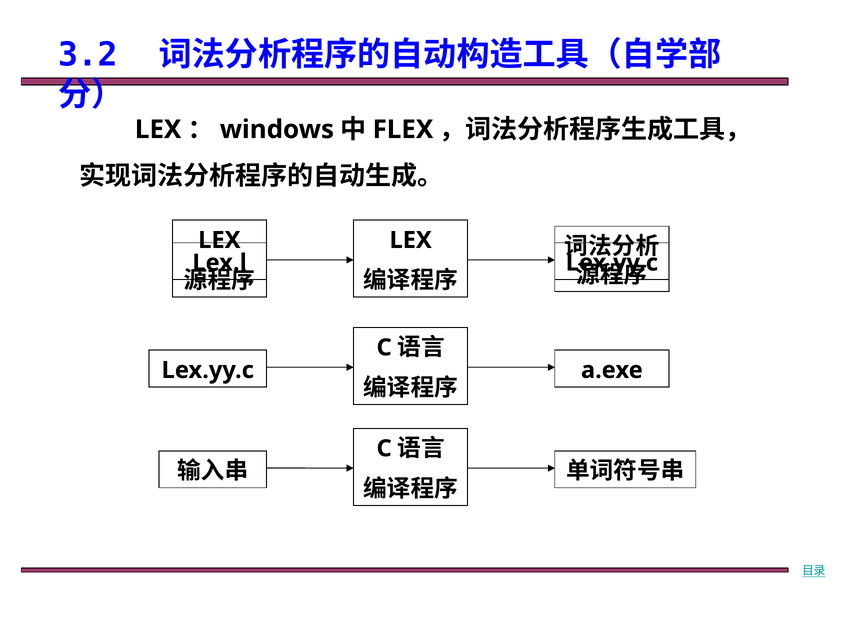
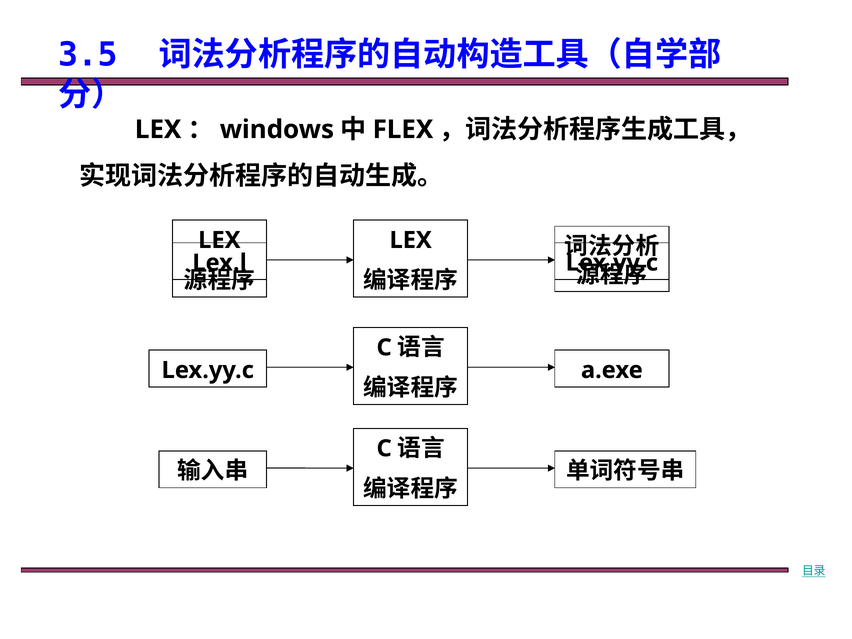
3.2: 3.2 -> 3.5 (88, 55)
